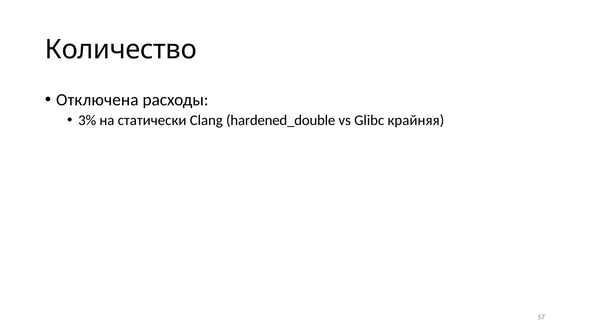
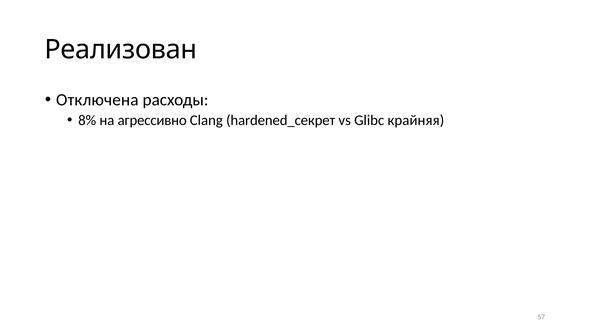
Количество: Количество -> Реализован (121, 50)
3%: 3% -> 8% (87, 120)
статически: статически -> агрессивно (152, 120)
hardened_double: hardened_double -> hardened_секрет (281, 120)
